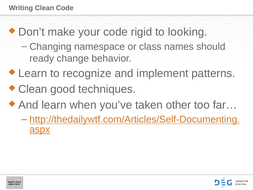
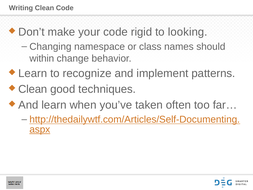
ready: ready -> within (42, 58)
other: other -> often (178, 105)
